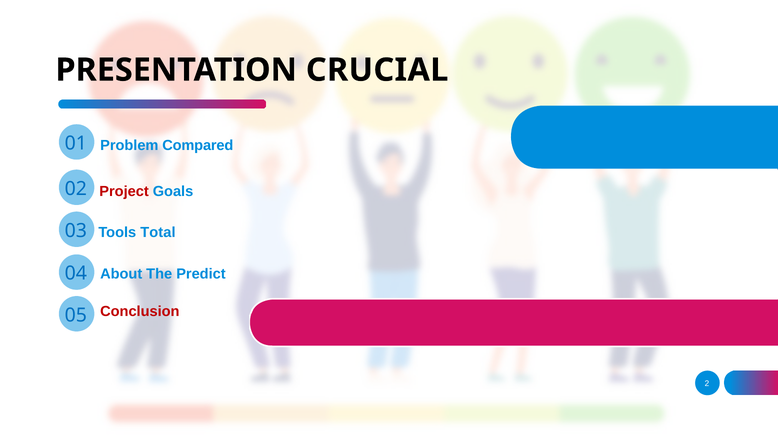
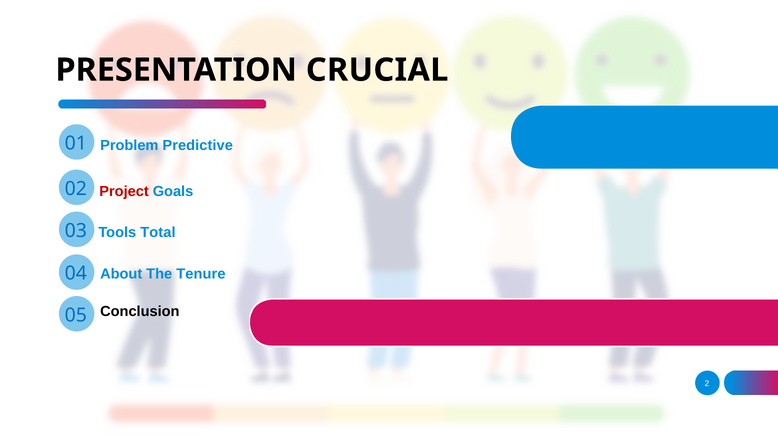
Compared: Compared -> Predictive (198, 145)
Predict: Predict -> Tenure (201, 274)
Conclusion colour: red -> black (140, 311)
